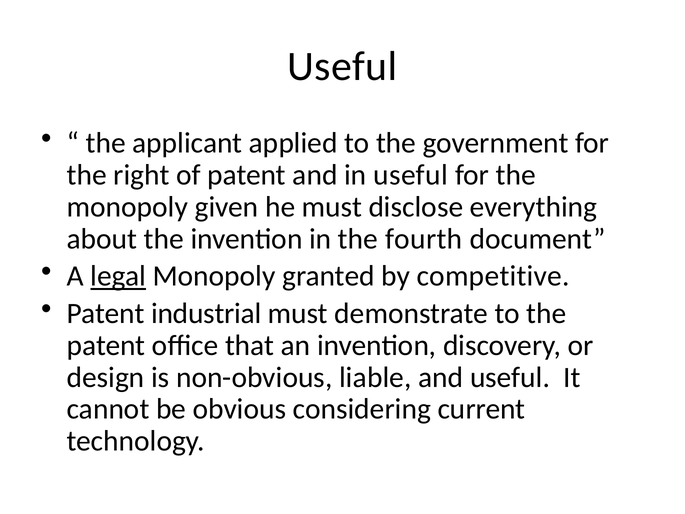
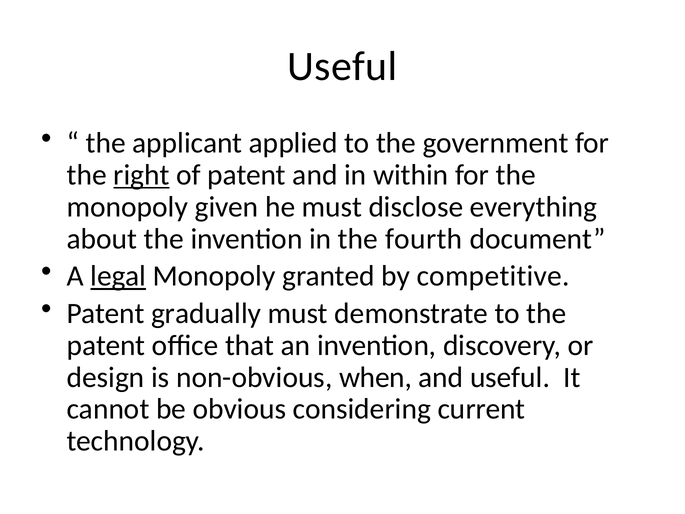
right underline: none -> present (141, 175)
in useful: useful -> within (411, 175)
industrial: industrial -> gradually (206, 313)
liable: liable -> when (376, 377)
